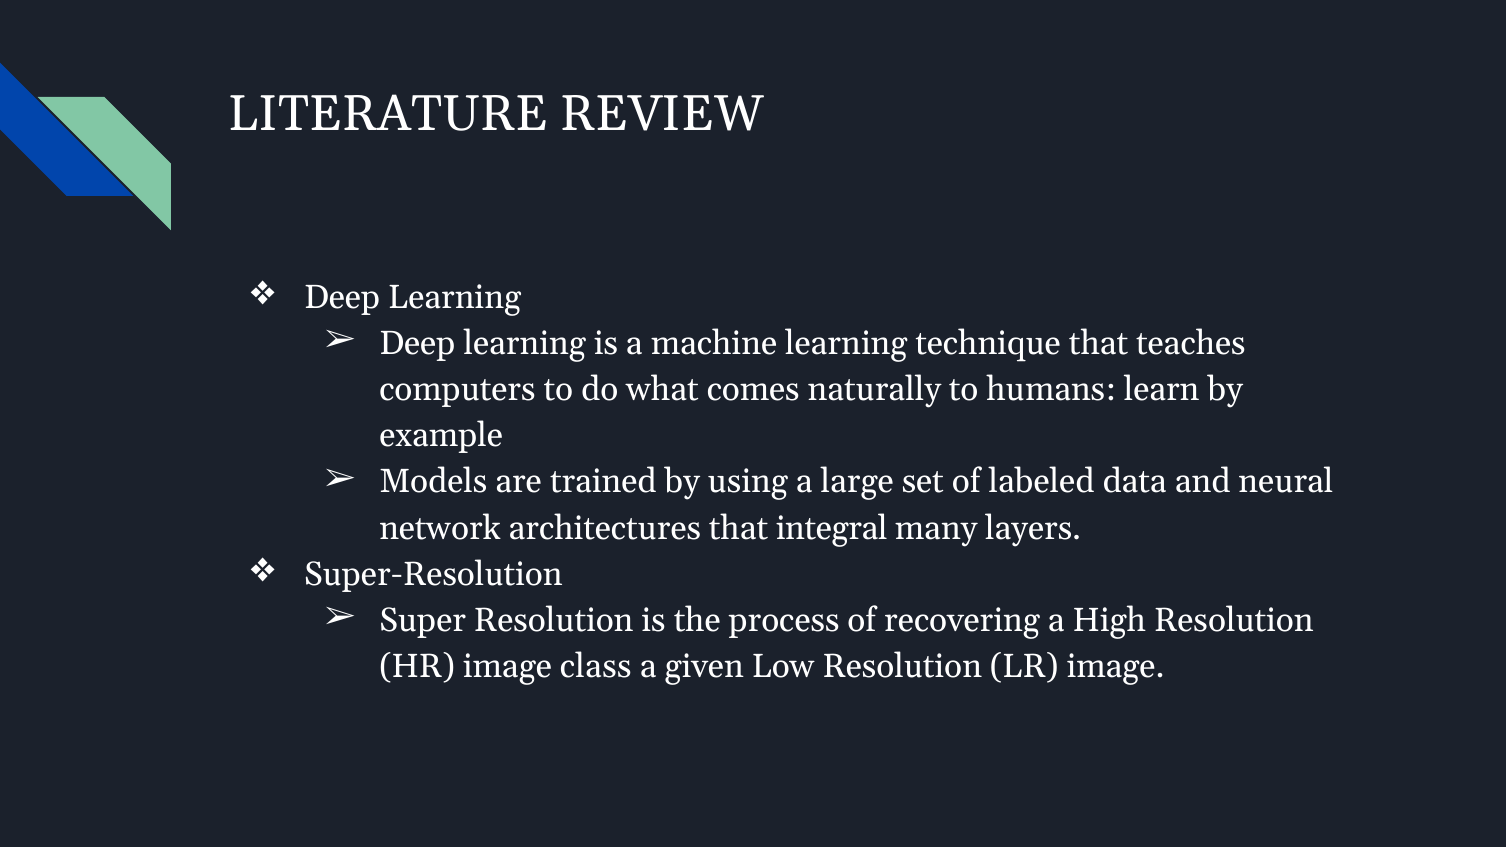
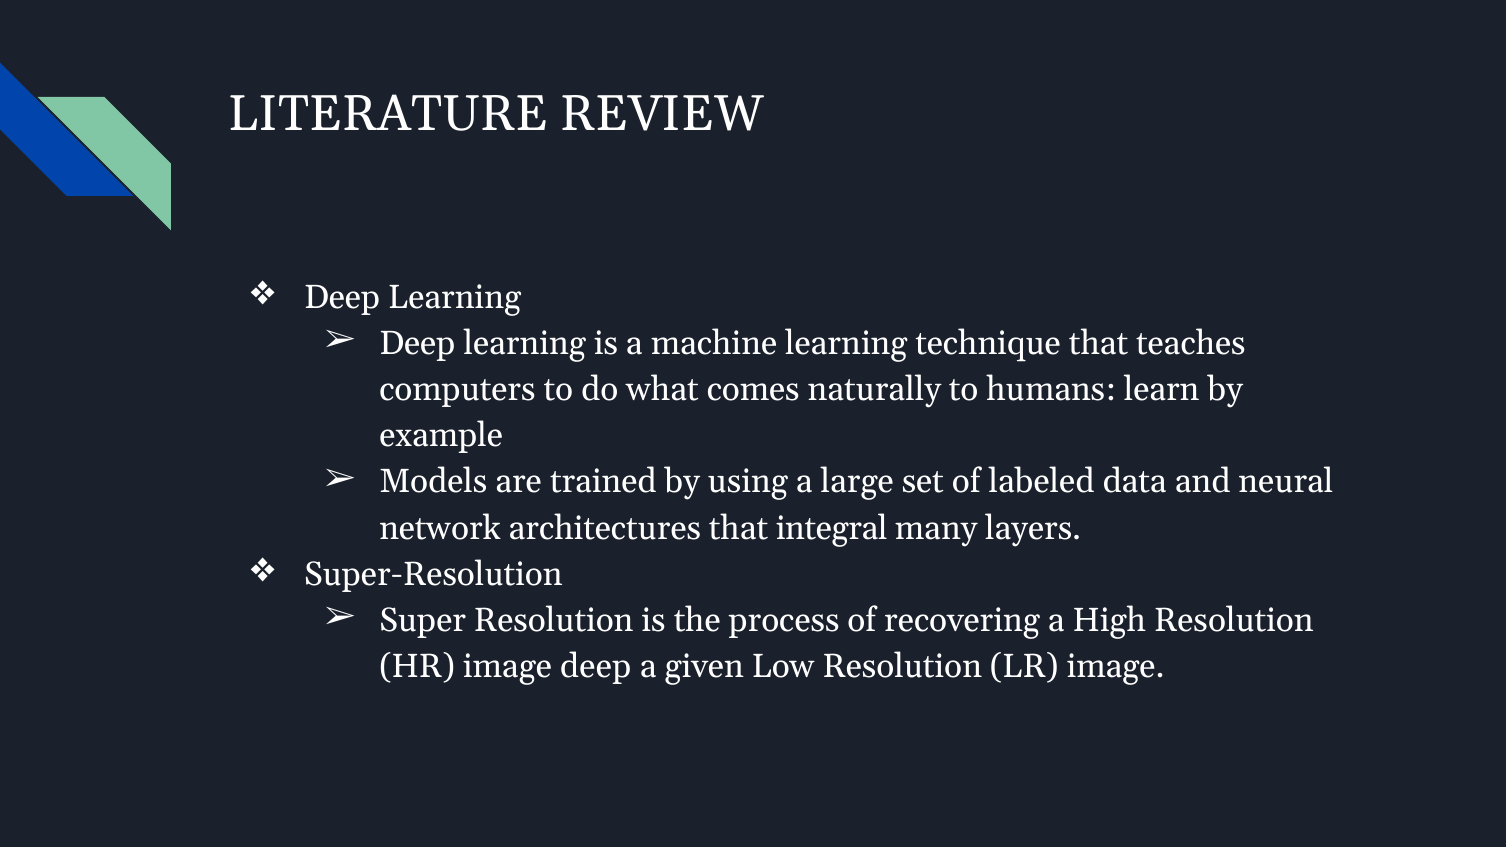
image class: class -> deep (596, 667)
